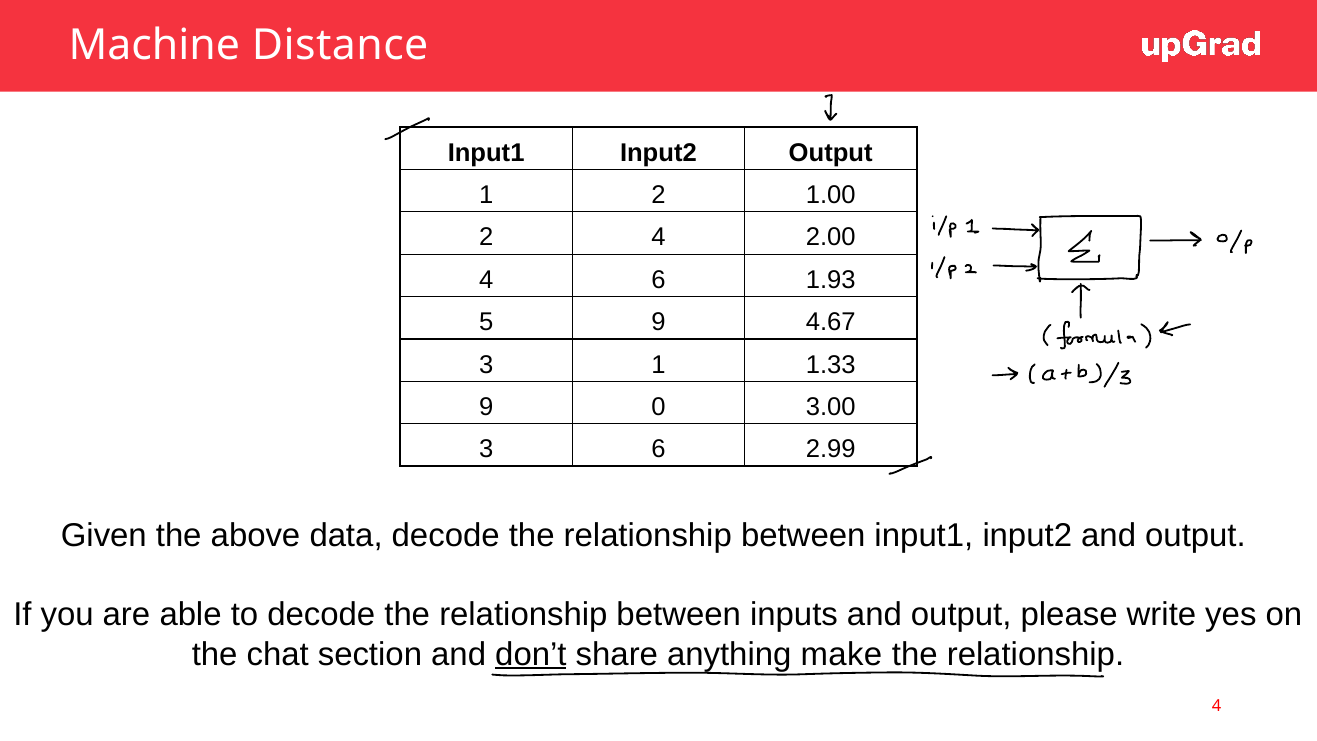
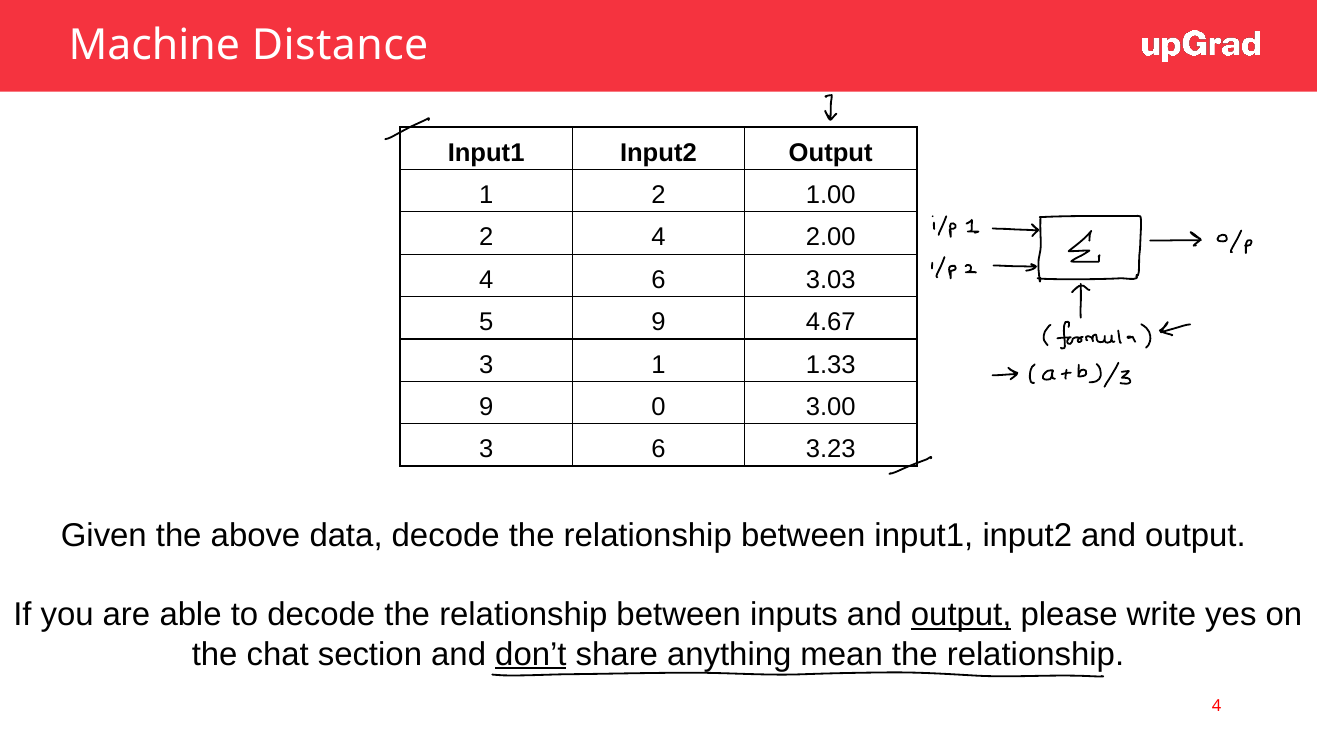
1.93: 1.93 -> 3.03 (831, 280)
2.99: 2.99 -> 3.23 (831, 449)
output underline: none -> present (961, 615)
make: make -> mean (842, 654)
